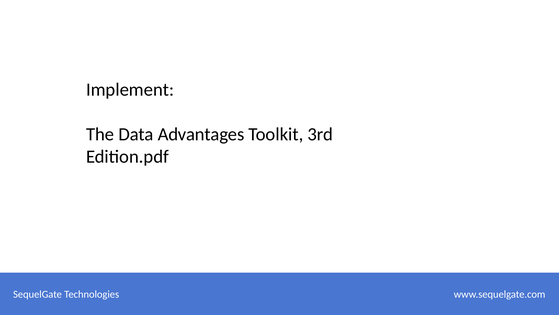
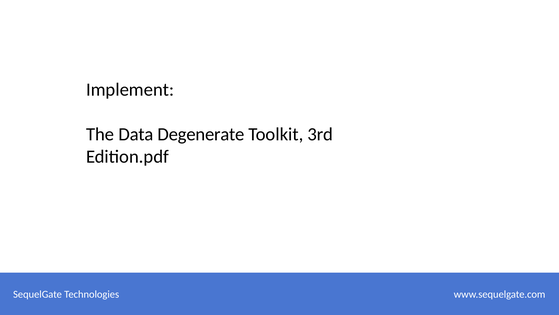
Advantages: Advantages -> Degenerate (201, 134)
